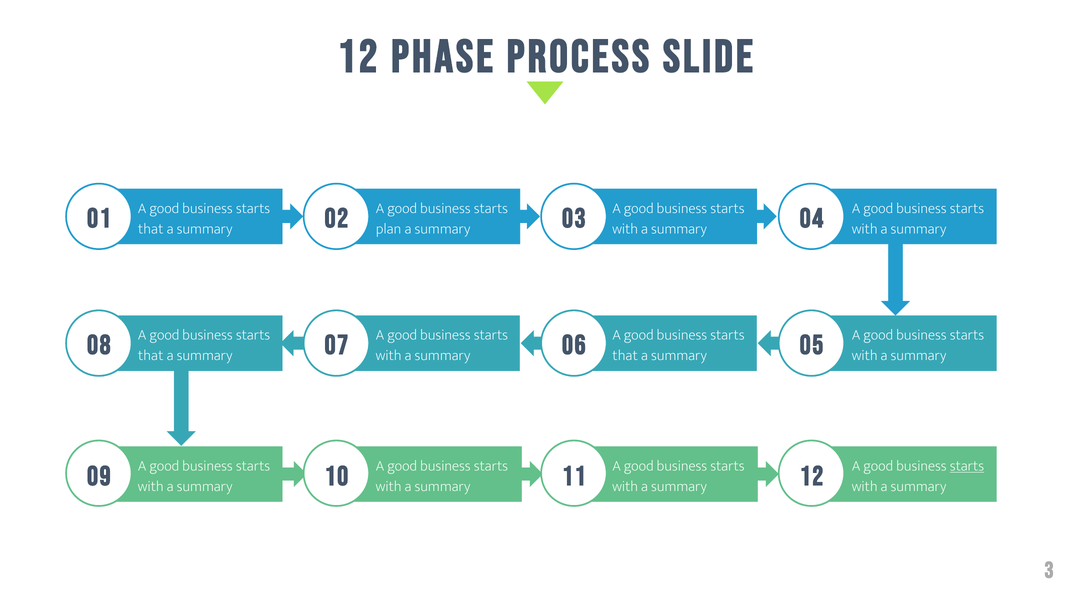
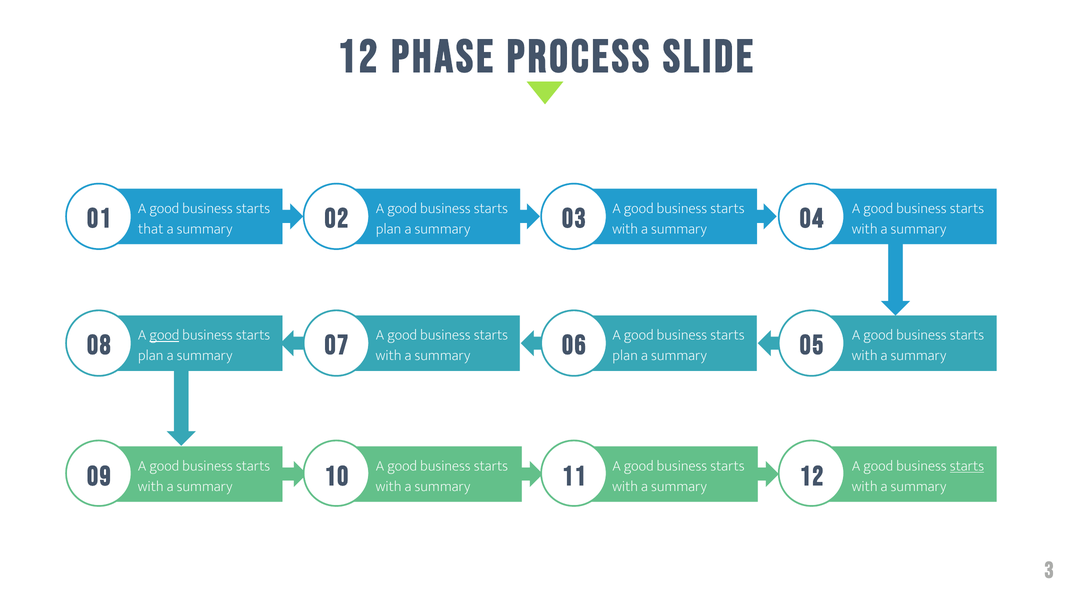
good underline: none -> present (164, 335)
that: that -> plan (151, 356)
that: that -> plan (625, 356)
